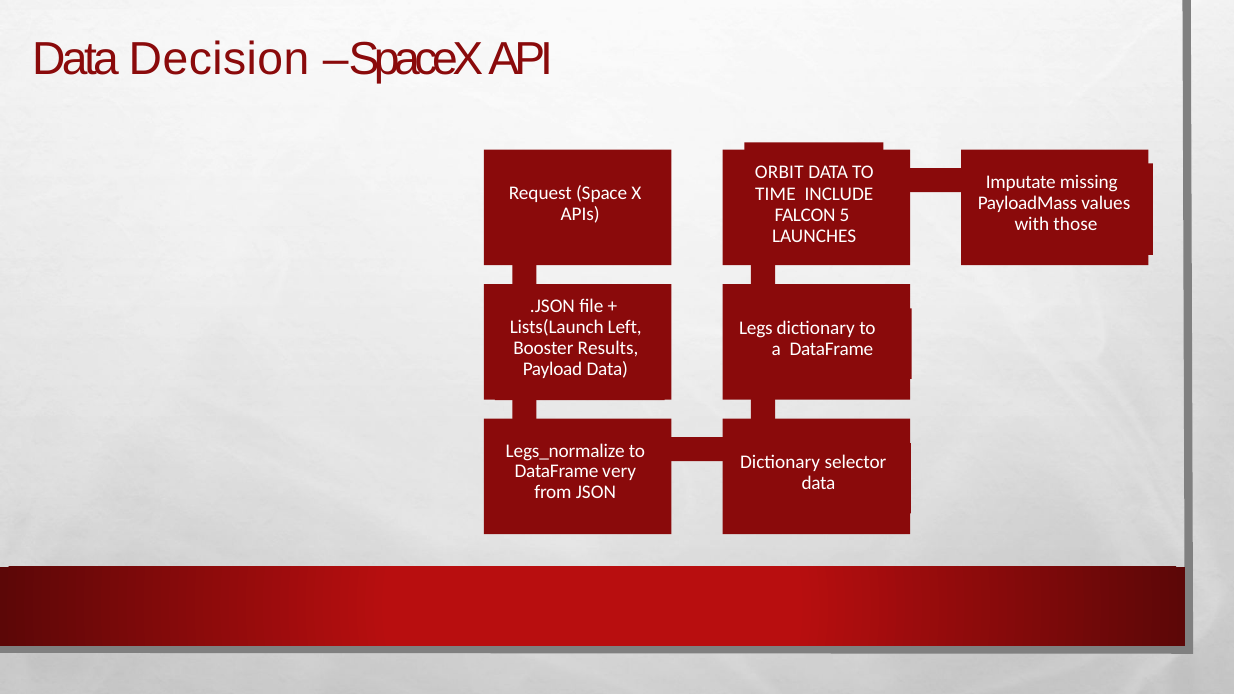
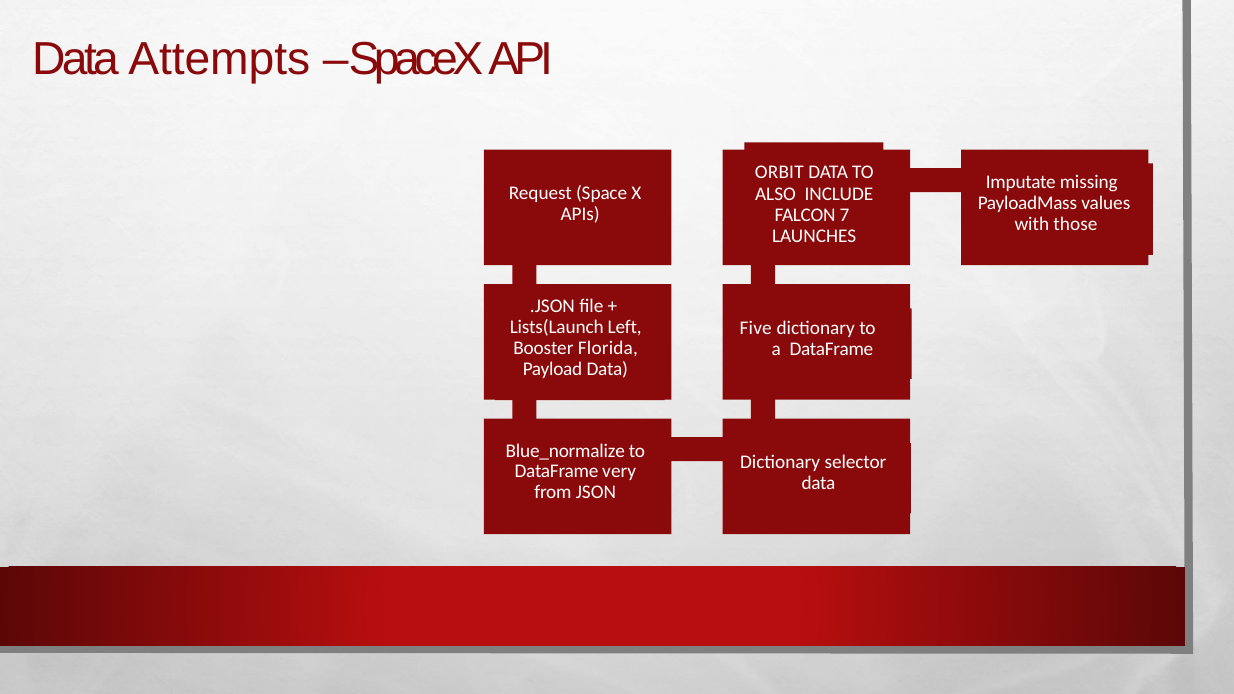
Decision: Decision -> Attempts (219, 59)
TIME: TIME -> ALSO (775, 194)
5: 5 -> 7 (845, 215)
Legs: Legs -> Five (756, 328)
Results: Results -> Florida (608, 348)
Legs_normalize: Legs_normalize -> Blue_normalize (565, 451)
